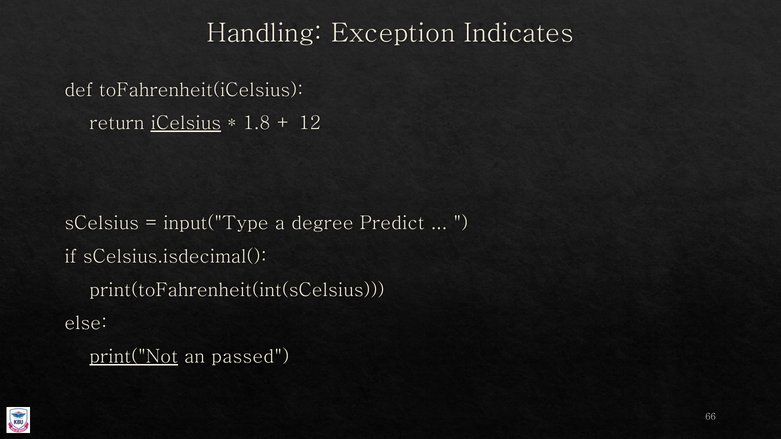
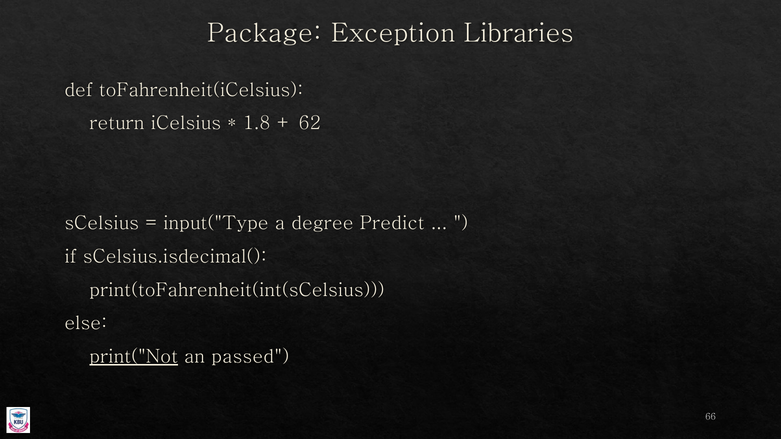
Handling: Handling -> Package (265, 33)
Indicates: Indicates -> Libraries (519, 33)
iCelsius underline: present -> none (186, 123)
12: 12 -> 62 (310, 123)
